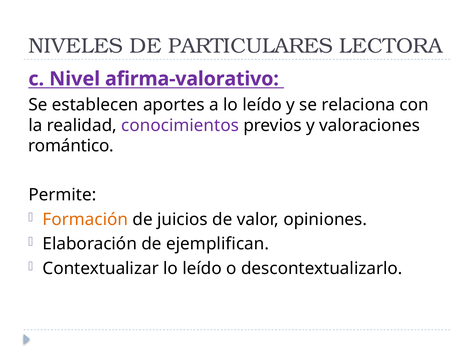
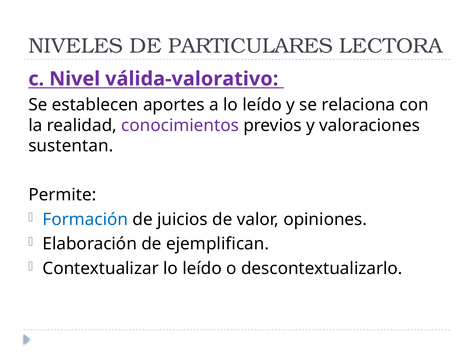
afirma-valorativo: afirma-valorativo -> válida-valorativo (192, 79)
romántico: romántico -> sustentan (71, 146)
Formación colour: orange -> blue (85, 219)
